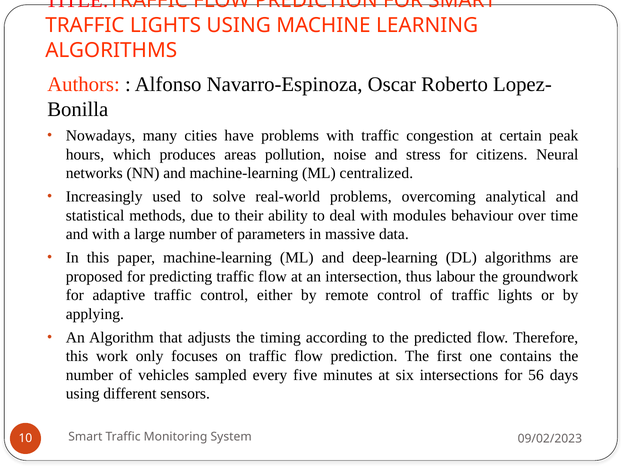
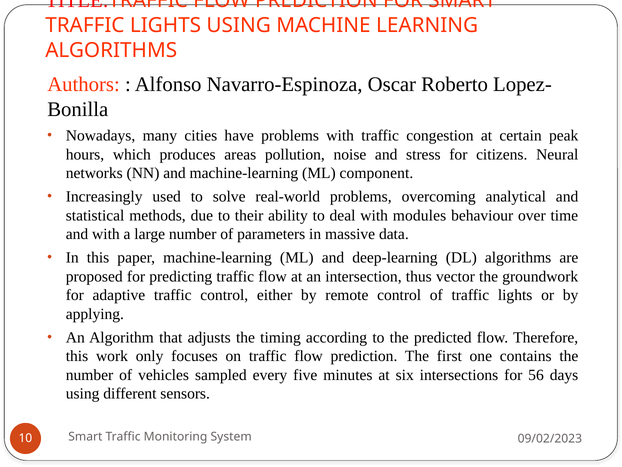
centralized: centralized -> component (376, 173)
labour: labour -> vector (455, 276)
